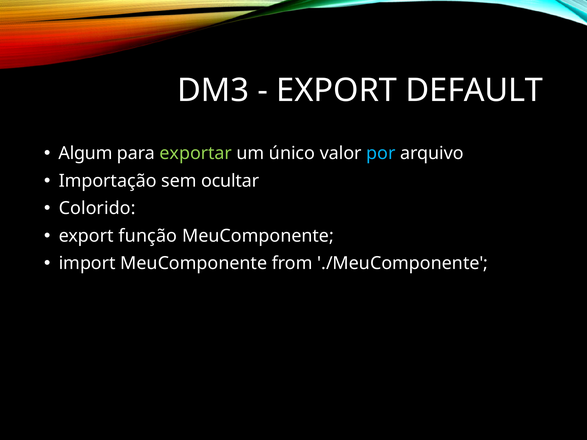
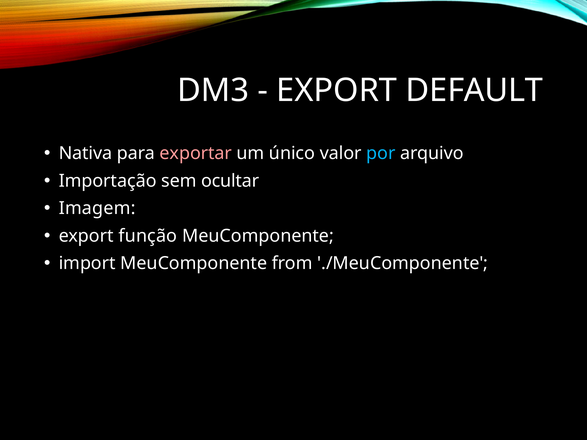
Algum: Algum -> Nativa (85, 153)
exportar colour: light green -> pink (196, 153)
Colorido: Colorido -> Imagem (97, 208)
